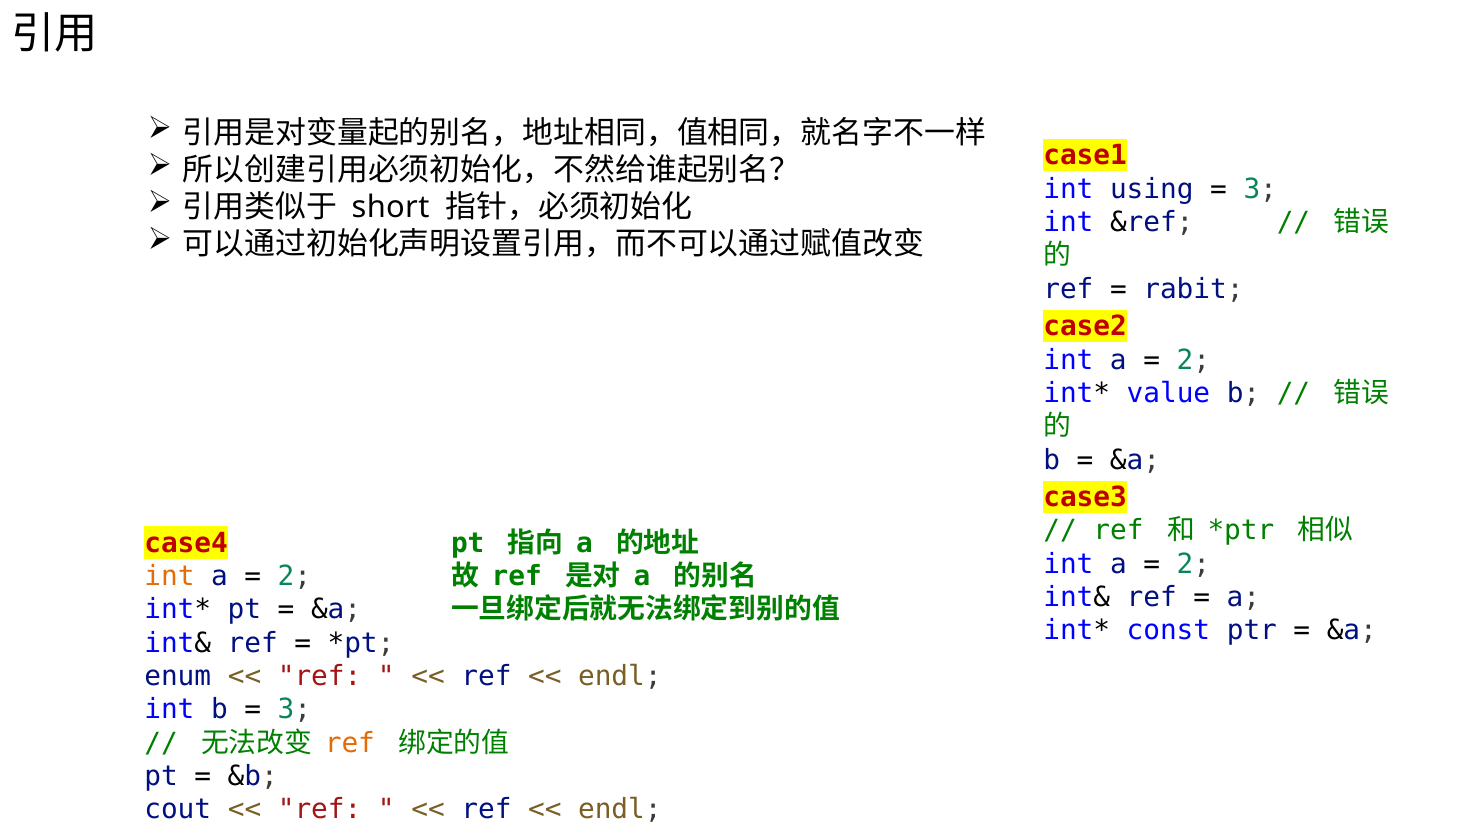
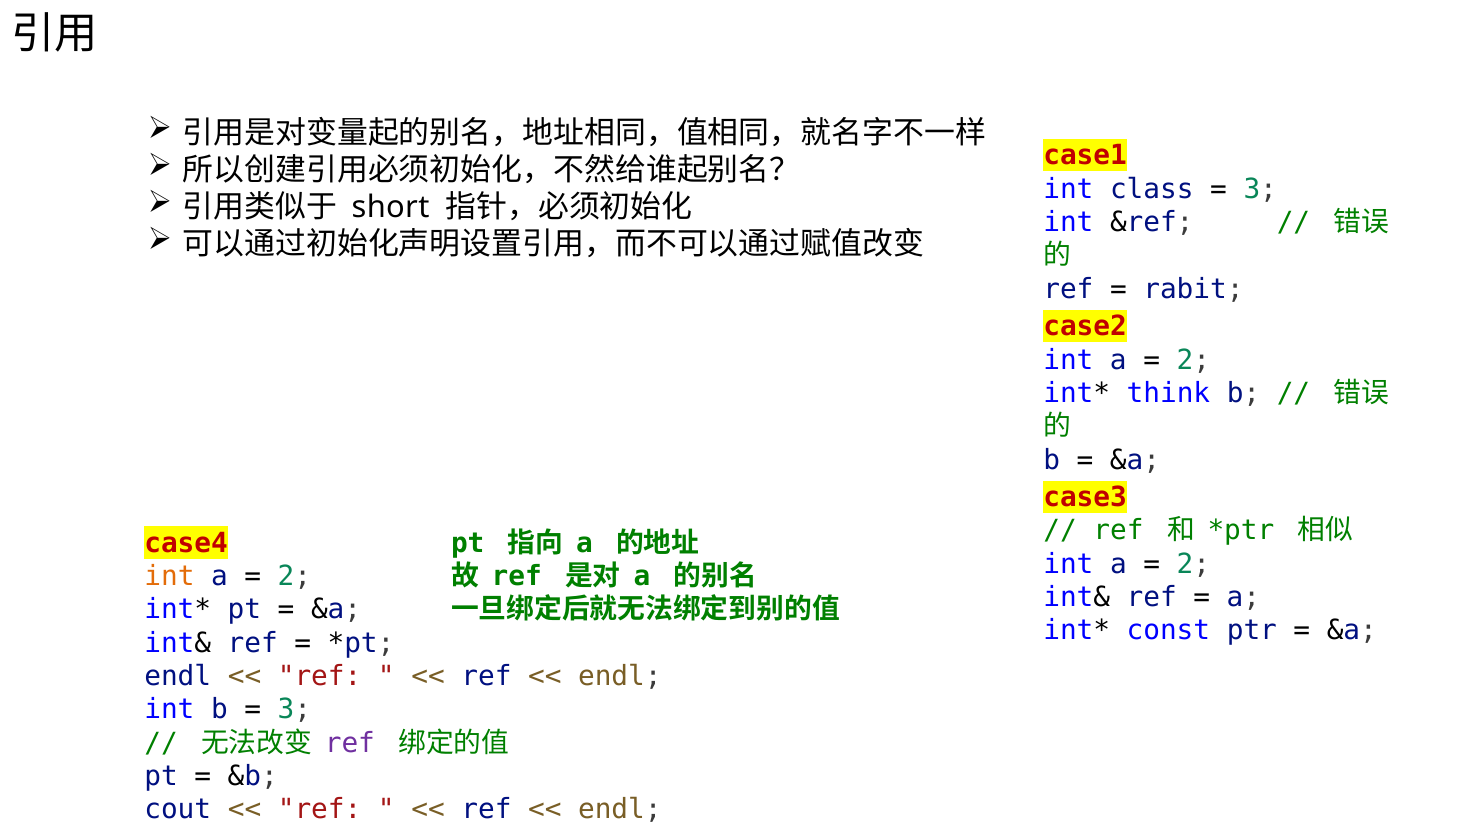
using: using -> class (1152, 189)
value: value -> think (1168, 393)
enum: enum -> endl (178, 676)
ref colour: orange -> purple (350, 743)
